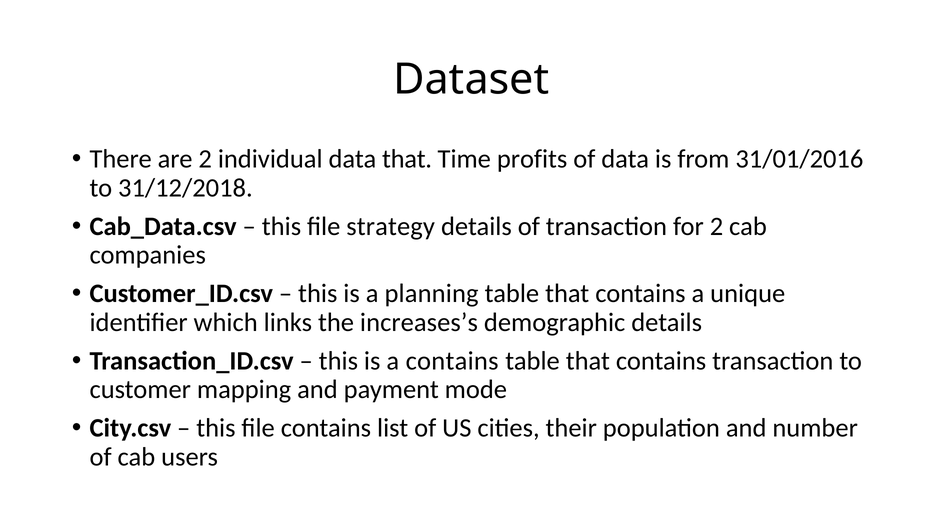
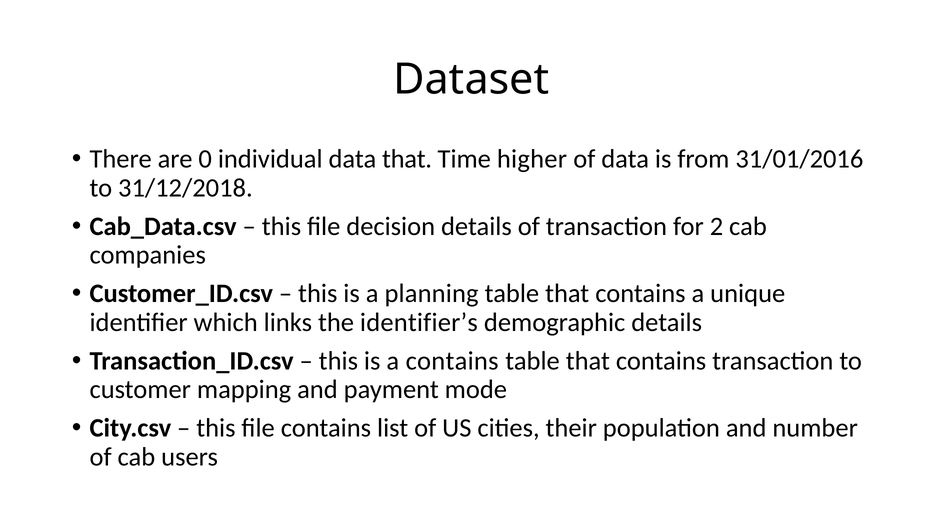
are 2: 2 -> 0 (205, 159)
profits: profits -> higher (532, 159)
strategy: strategy -> decision (391, 226)
increases’s: increases’s -> identifier’s (419, 322)
